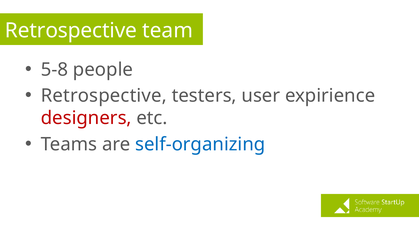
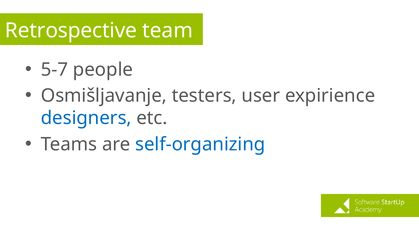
5-8: 5-8 -> 5-7 (54, 70)
Retrospective: Retrospective -> Osmišljavanje (104, 96)
designers colour: red -> blue (86, 118)
